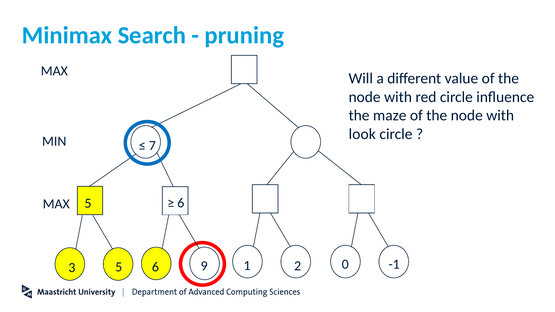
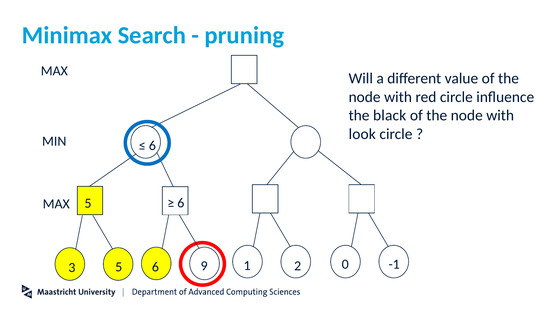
maze: maze -> black (390, 116)
7: 7 -> 6 (152, 146)
